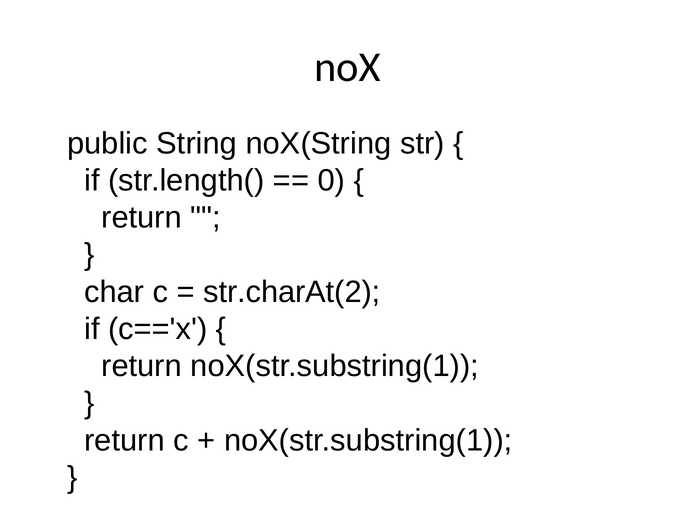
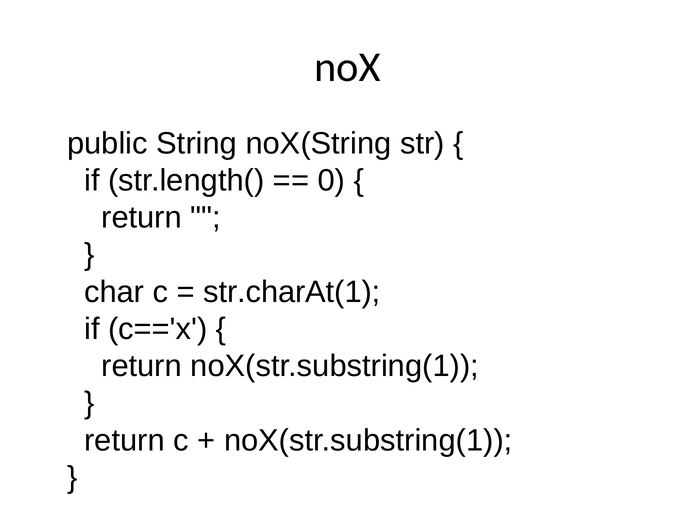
str.charAt(2: str.charAt(2 -> str.charAt(1 (292, 291)
